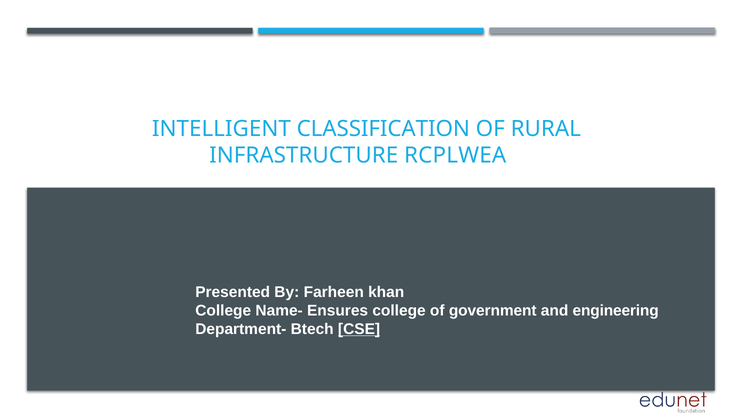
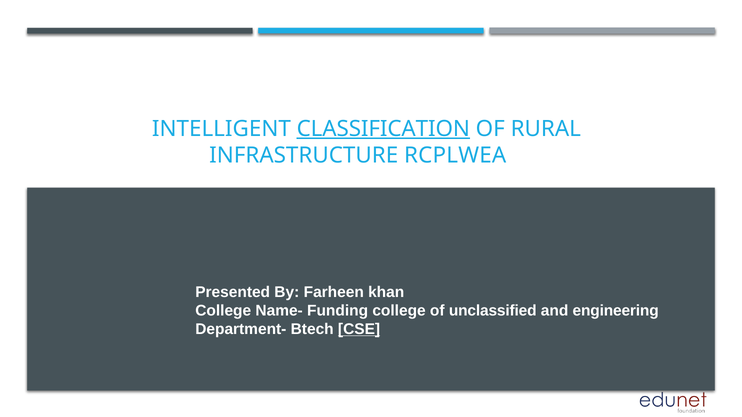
CLASSIFICATION underline: none -> present (383, 129)
Ensures: Ensures -> Funding (338, 311)
government: government -> unclassified (493, 311)
